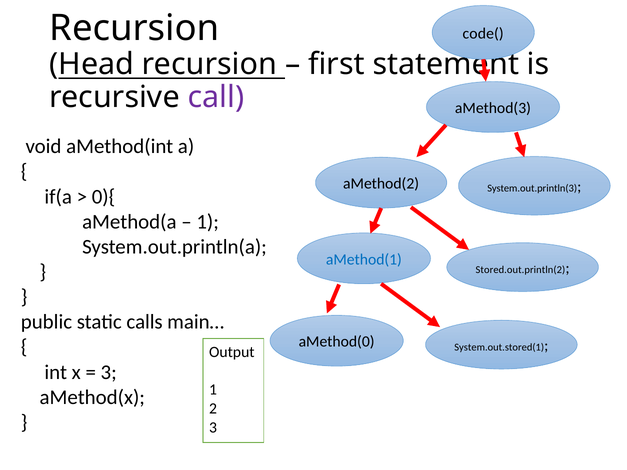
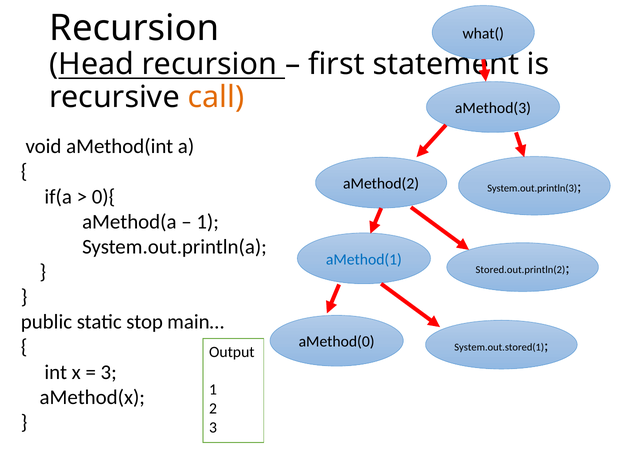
code(: code( -> what( (483, 33)
call colour: purple -> orange (216, 97)
calls: calls -> stop (145, 322)
